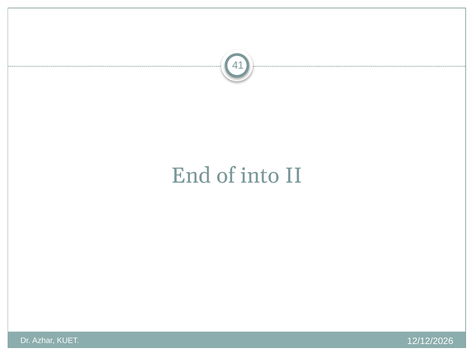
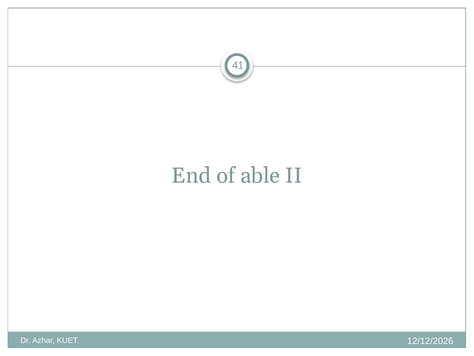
into: into -> able (260, 176)
